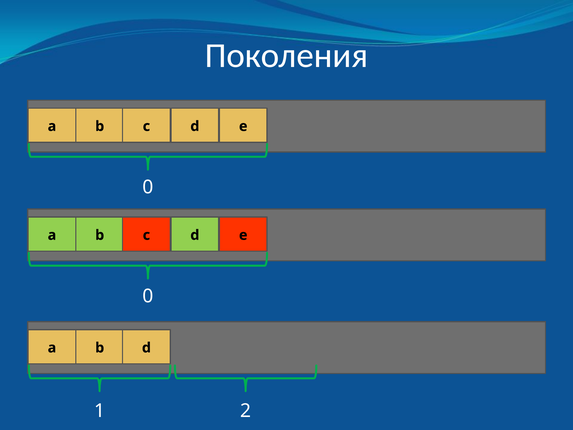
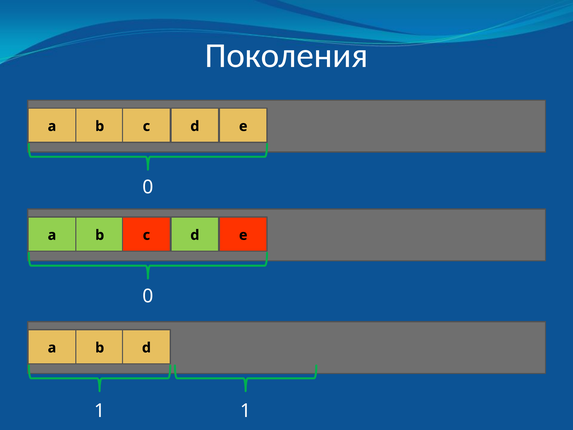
1 2: 2 -> 1 (246, 411)
